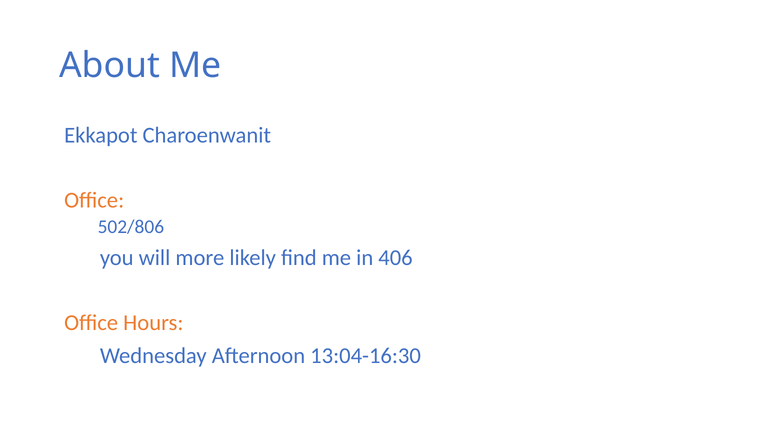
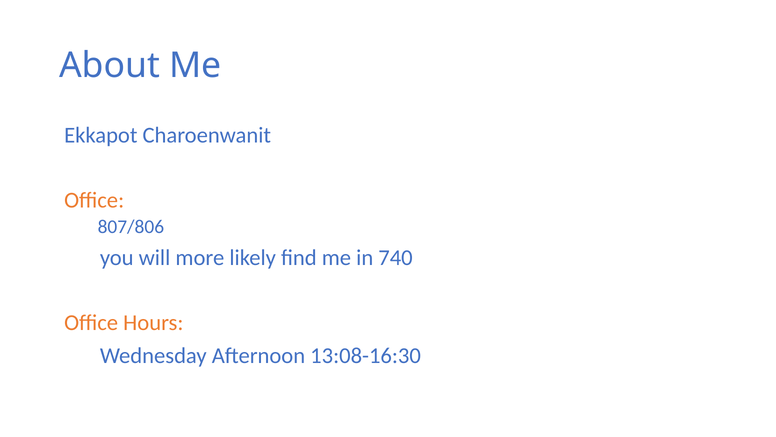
502/806: 502/806 -> 807/806 (131, 227)
406: 406 -> 740 (396, 258)
13:04-16:30: 13:04-16:30 -> 13:08-16:30 (366, 355)
